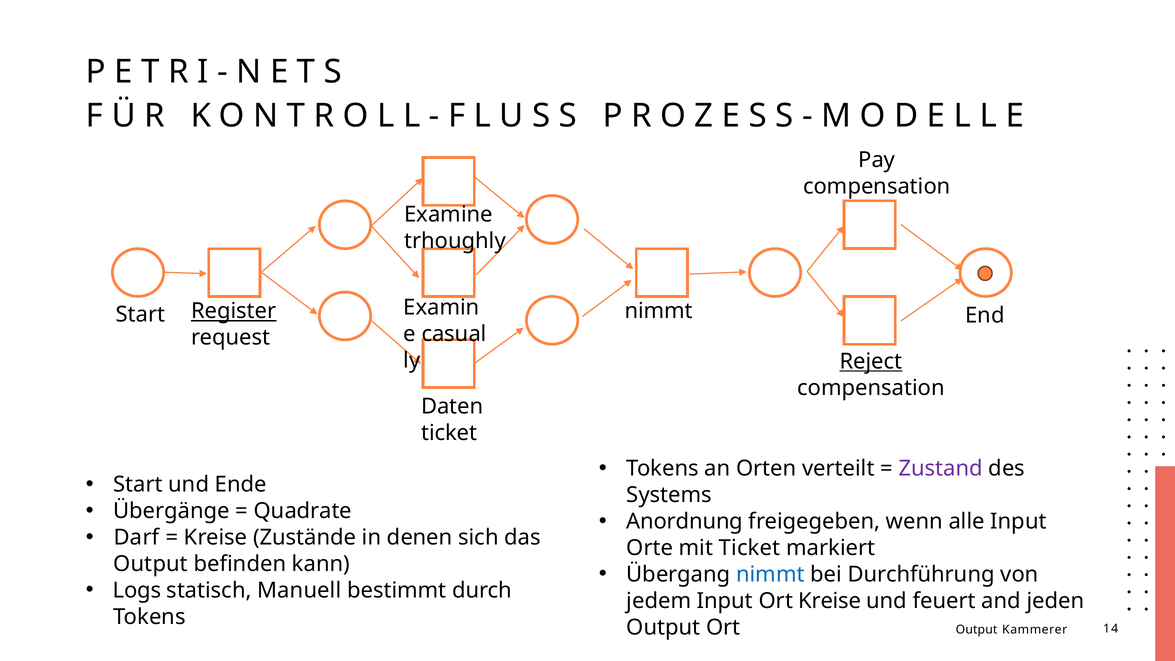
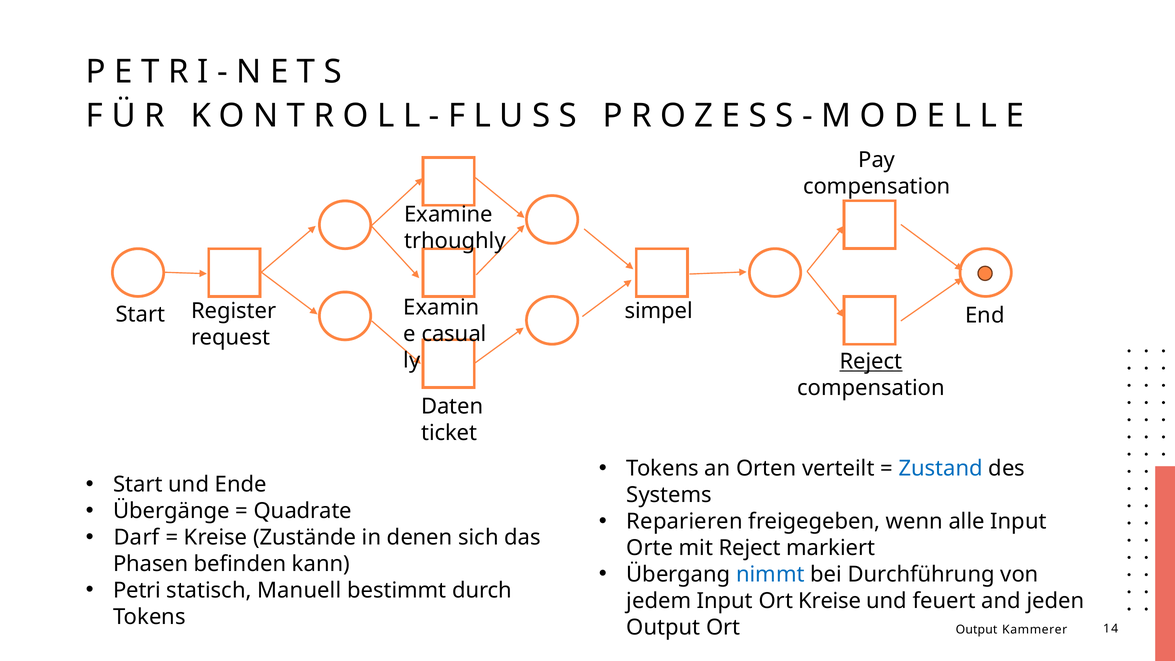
nimmt: nimmt -> simpel (659, 311)
Register underline: present -> none (234, 311)
Zustand colour: purple -> blue (941, 469)
Anordnung: Anordnung -> Reparieren (685, 521)
mit Ticket: Ticket -> Reject (750, 548)
Output: Output -> Phasen (151, 564)
Logs: Logs -> Petri (137, 590)
